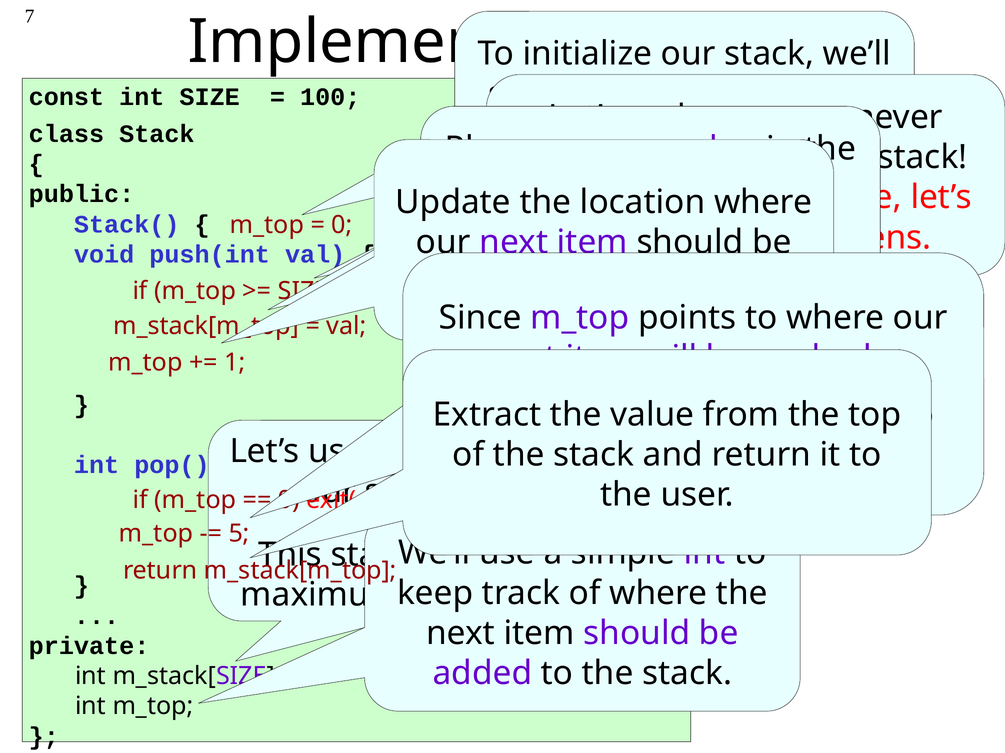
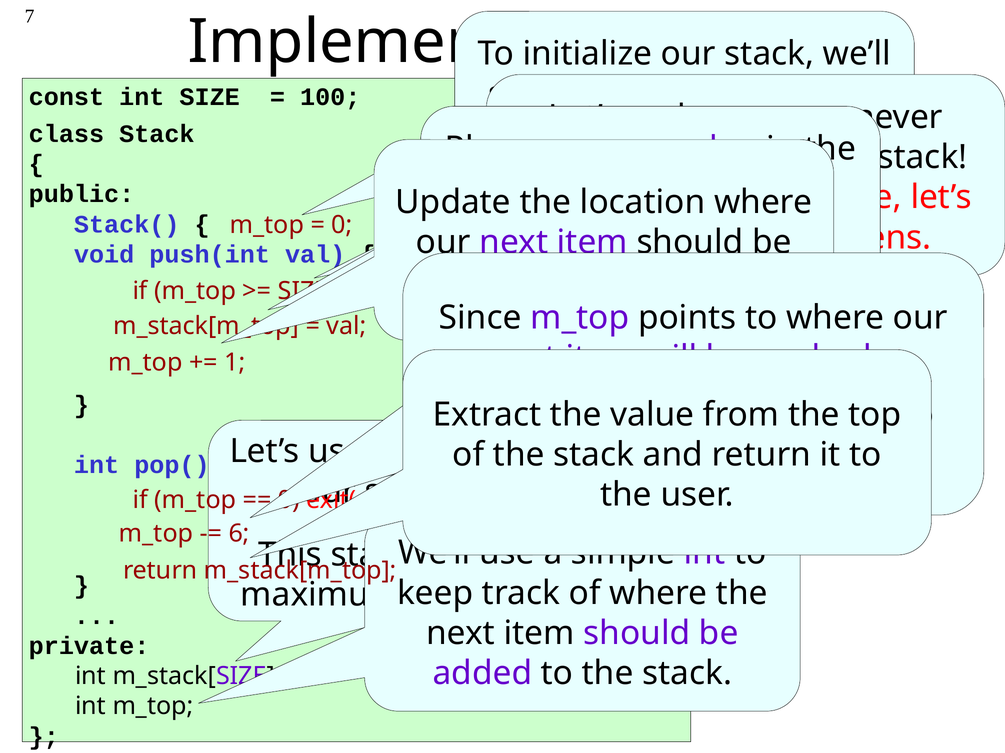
5: 5 -> 6 (239, 534)
